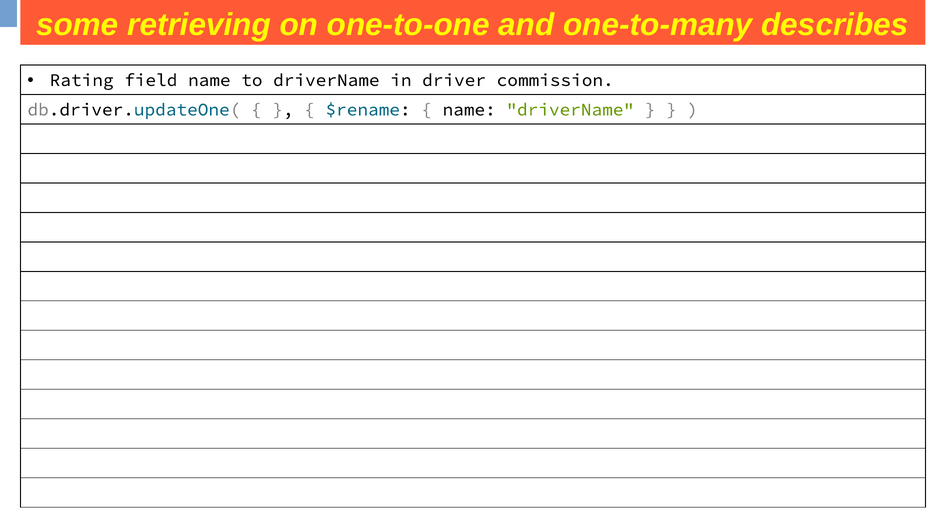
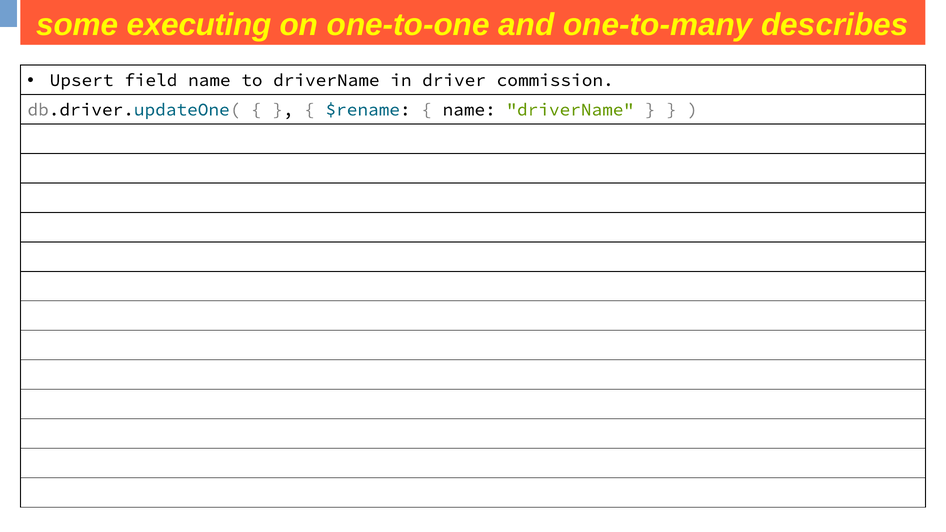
retrieving: retrieving -> executing (199, 25)
Rating: Rating -> Upsert (82, 80)
